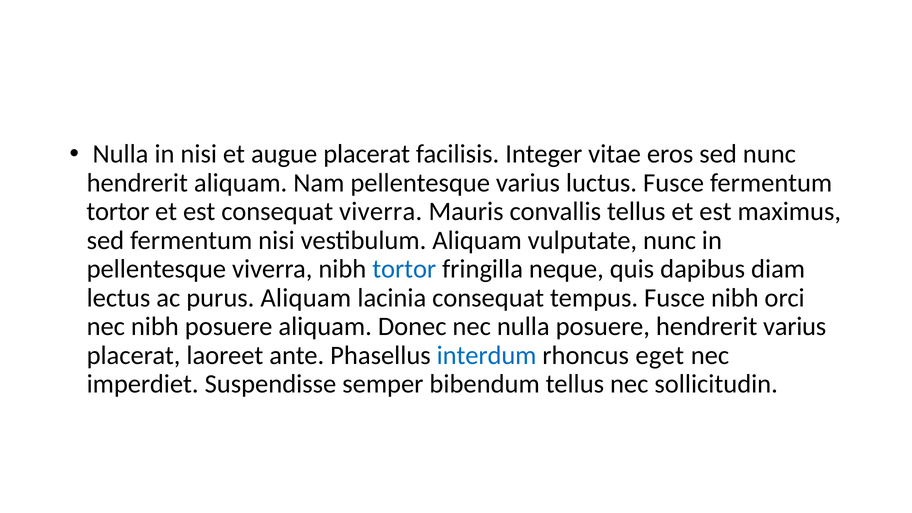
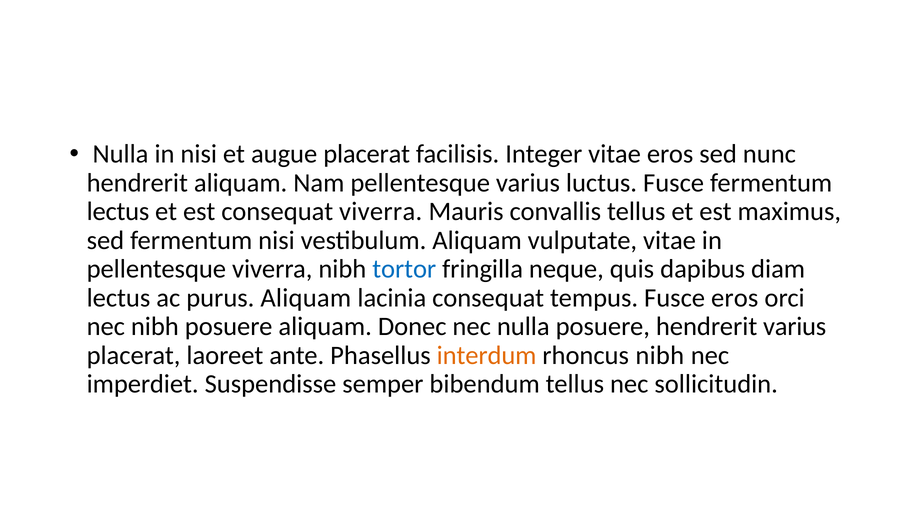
tortor: tortor -> lectus (118, 212)
vulputate nunc: nunc -> vitae (670, 240)
Fusce nibh: nibh -> eros (735, 298)
interdum colour: blue -> orange (487, 355)
rhoncus eget: eget -> nibh (660, 355)
